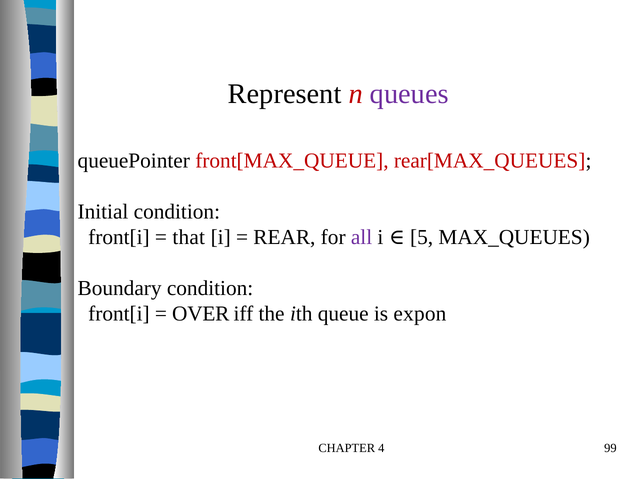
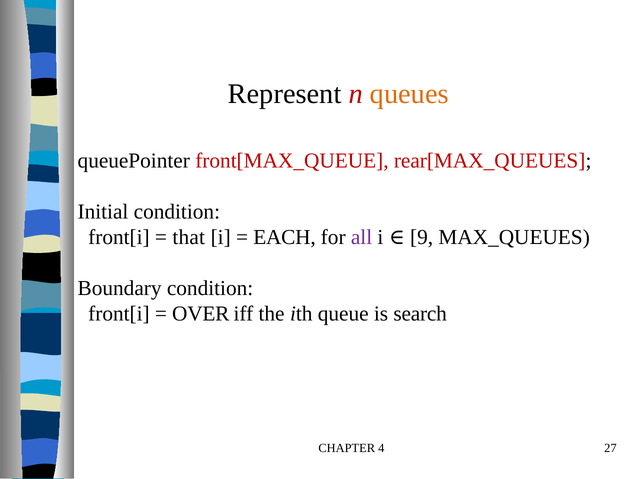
queues colour: purple -> orange (409, 94)
REAR: REAR -> EACH (285, 237)
5: 5 -> 9 (422, 237)
expon: expon -> search (420, 314)
99: 99 -> 27 (610, 448)
